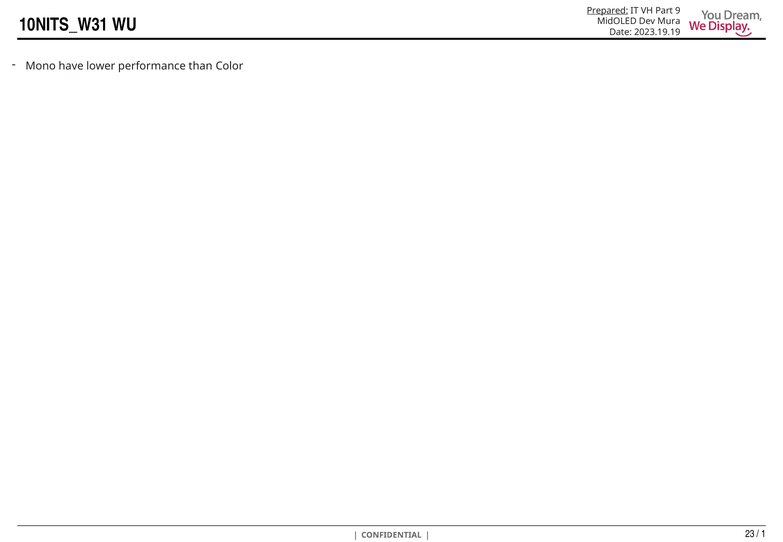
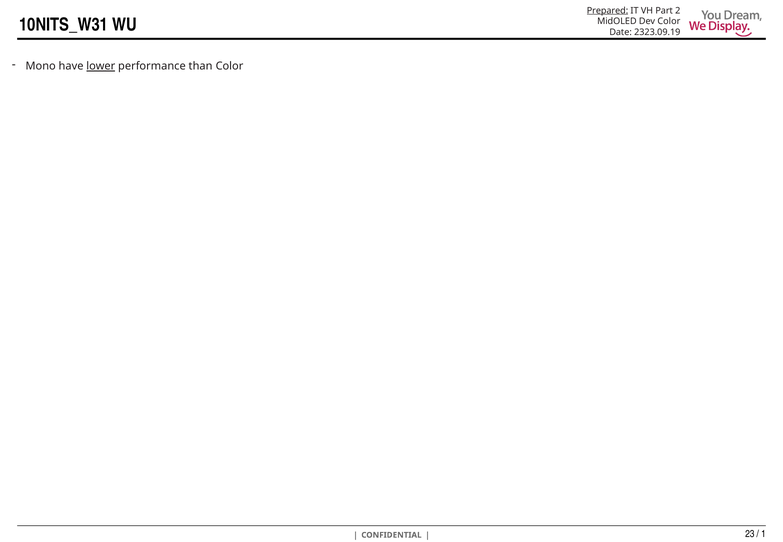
9: 9 -> 2 (678, 11)
Dev Mura: Mura -> Color (669, 21)
2023.19.19: 2023.19.19 -> 2323.09.19 (657, 32)
lower underline: none -> present (101, 66)
